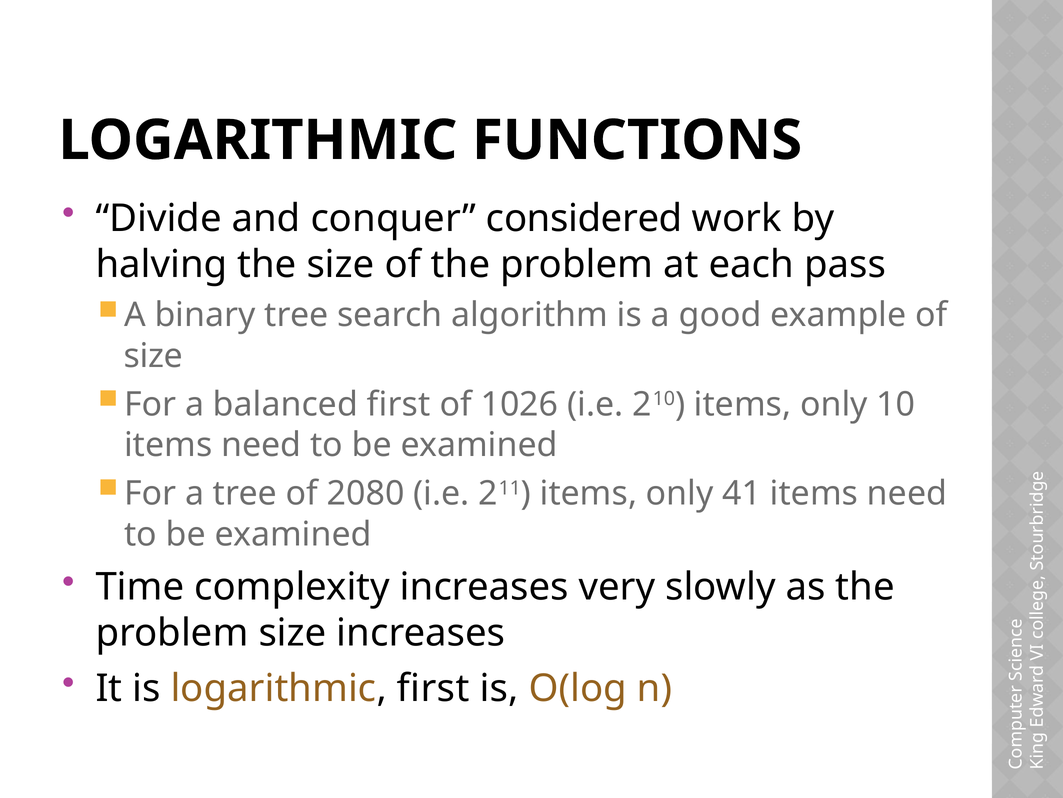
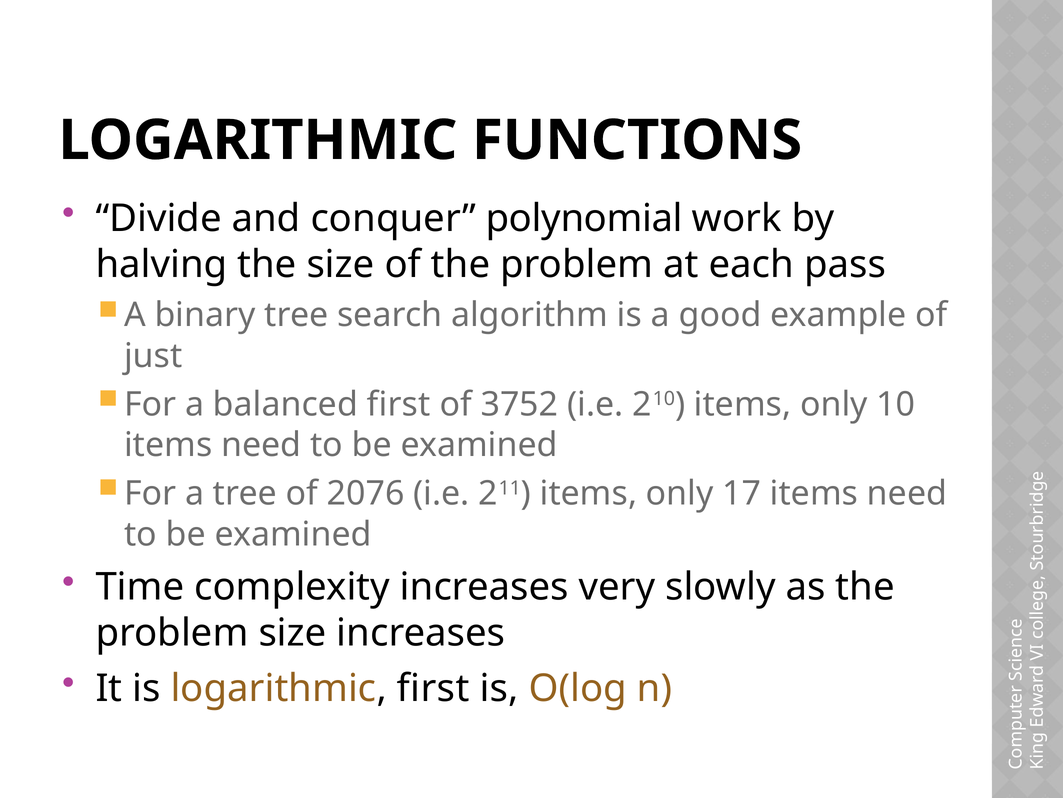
considered: considered -> polynomial (584, 218)
size: size -> just (153, 356)
1026: 1026 -> 3752 (519, 404)
2080: 2080 -> 2076 (366, 493)
41: 41 -> 17 (742, 493)
